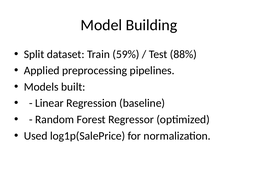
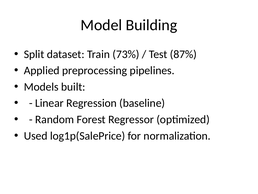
59%: 59% -> 73% (126, 54)
88%: 88% -> 87% (183, 54)
